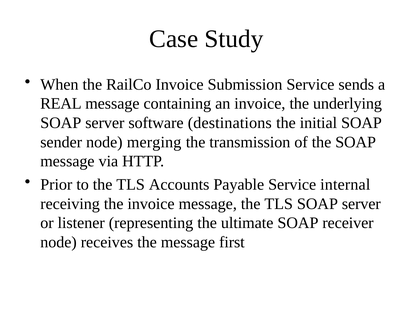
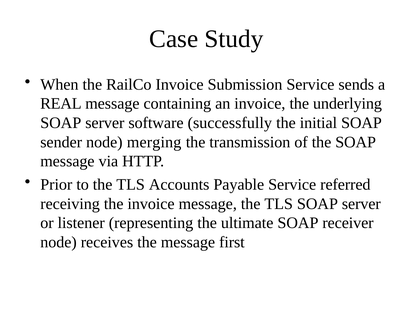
destinations: destinations -> successfully (230, 123)
internal: internal -> referred (345, 185)
